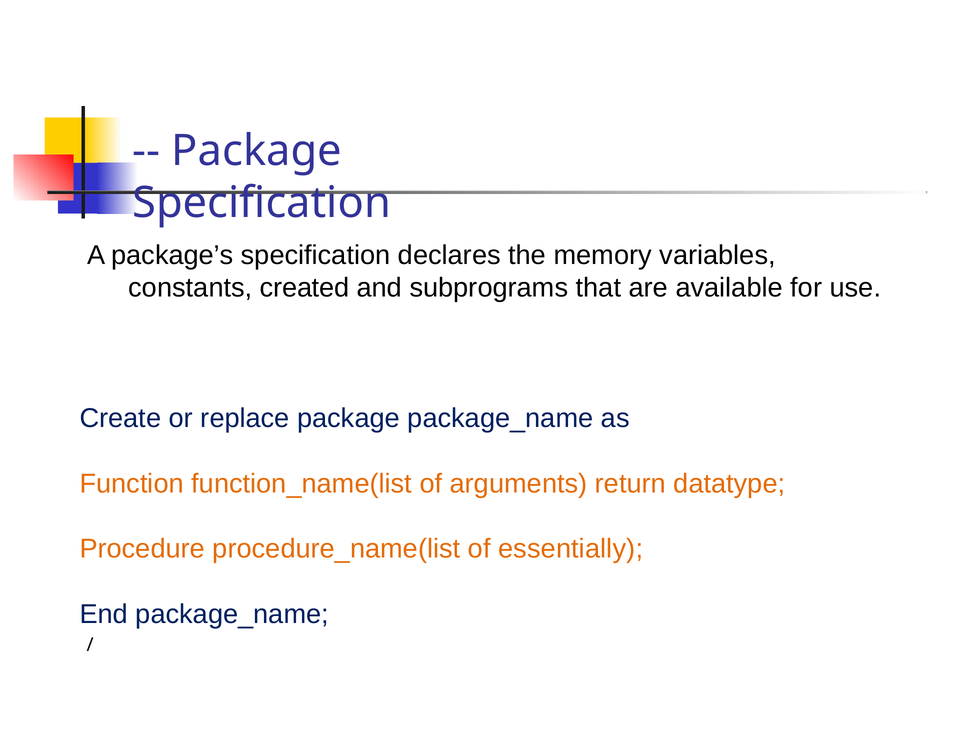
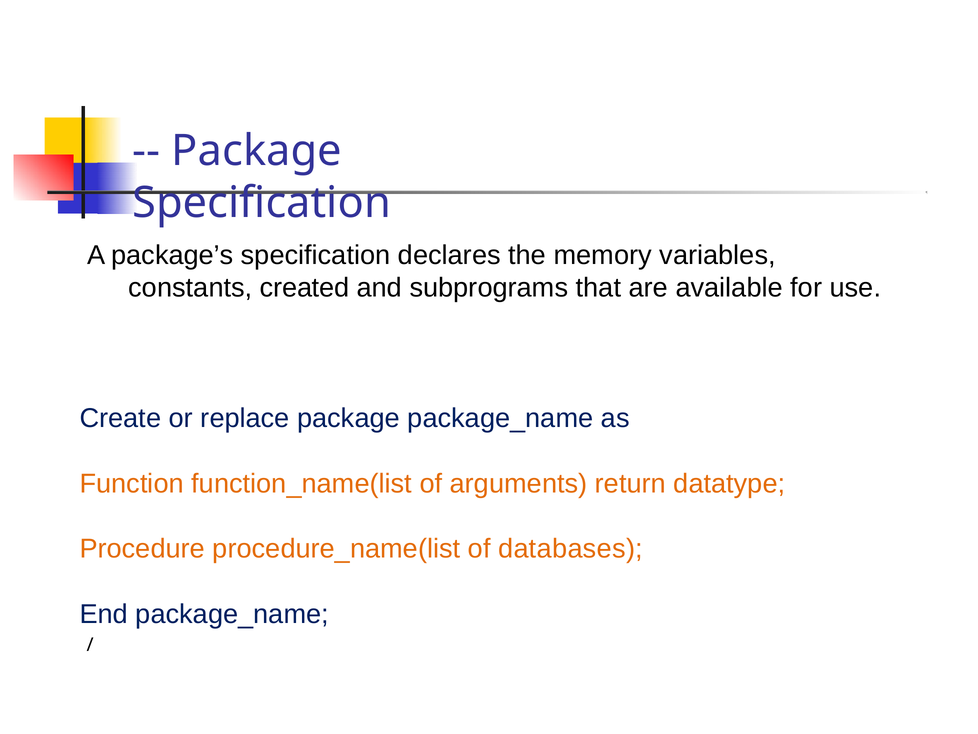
essentially: essentially -> databases (571, 549)
